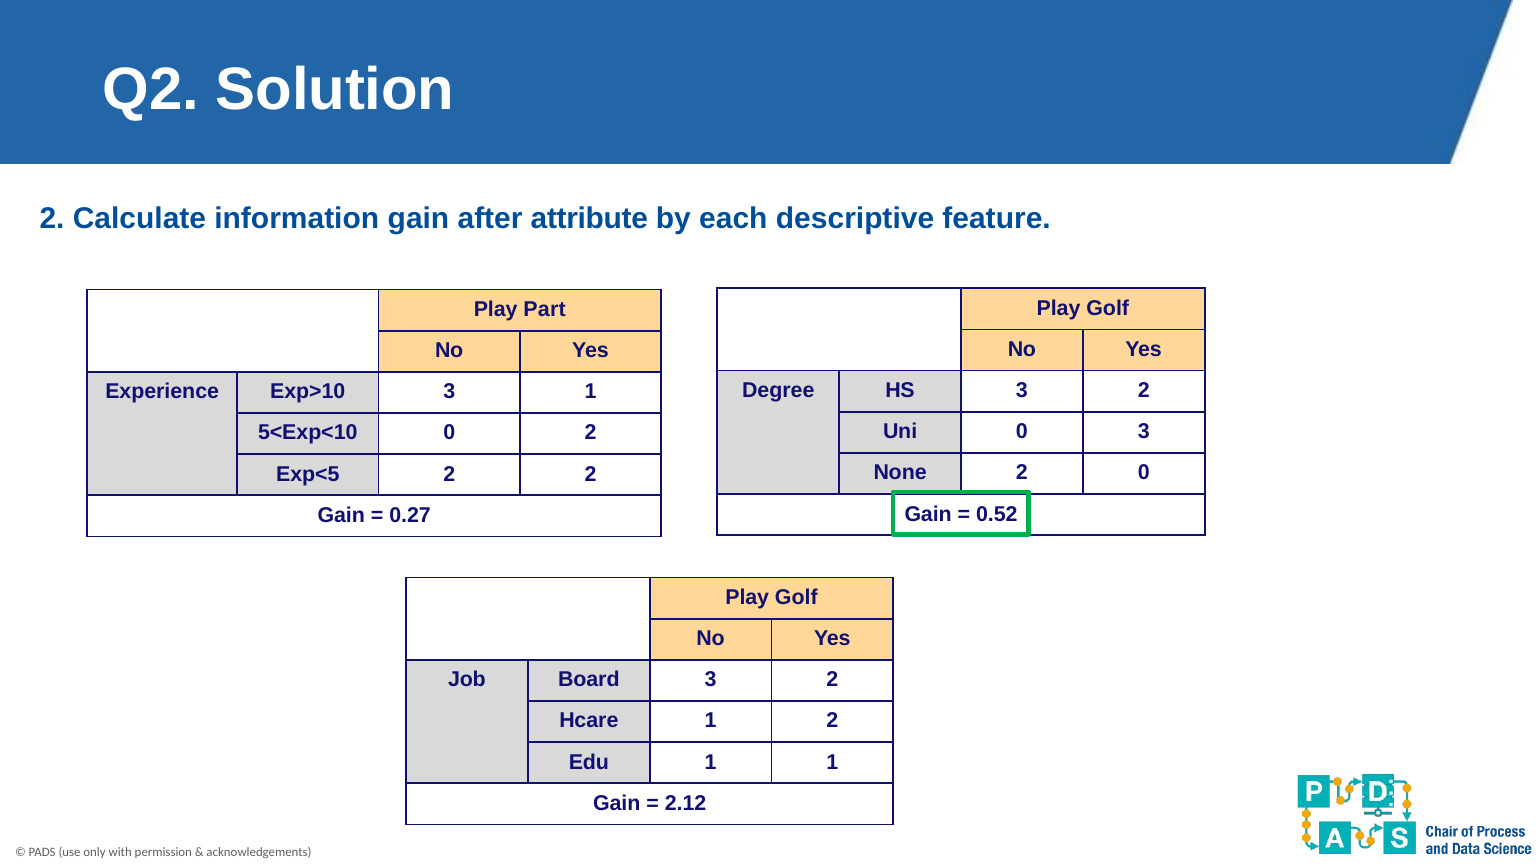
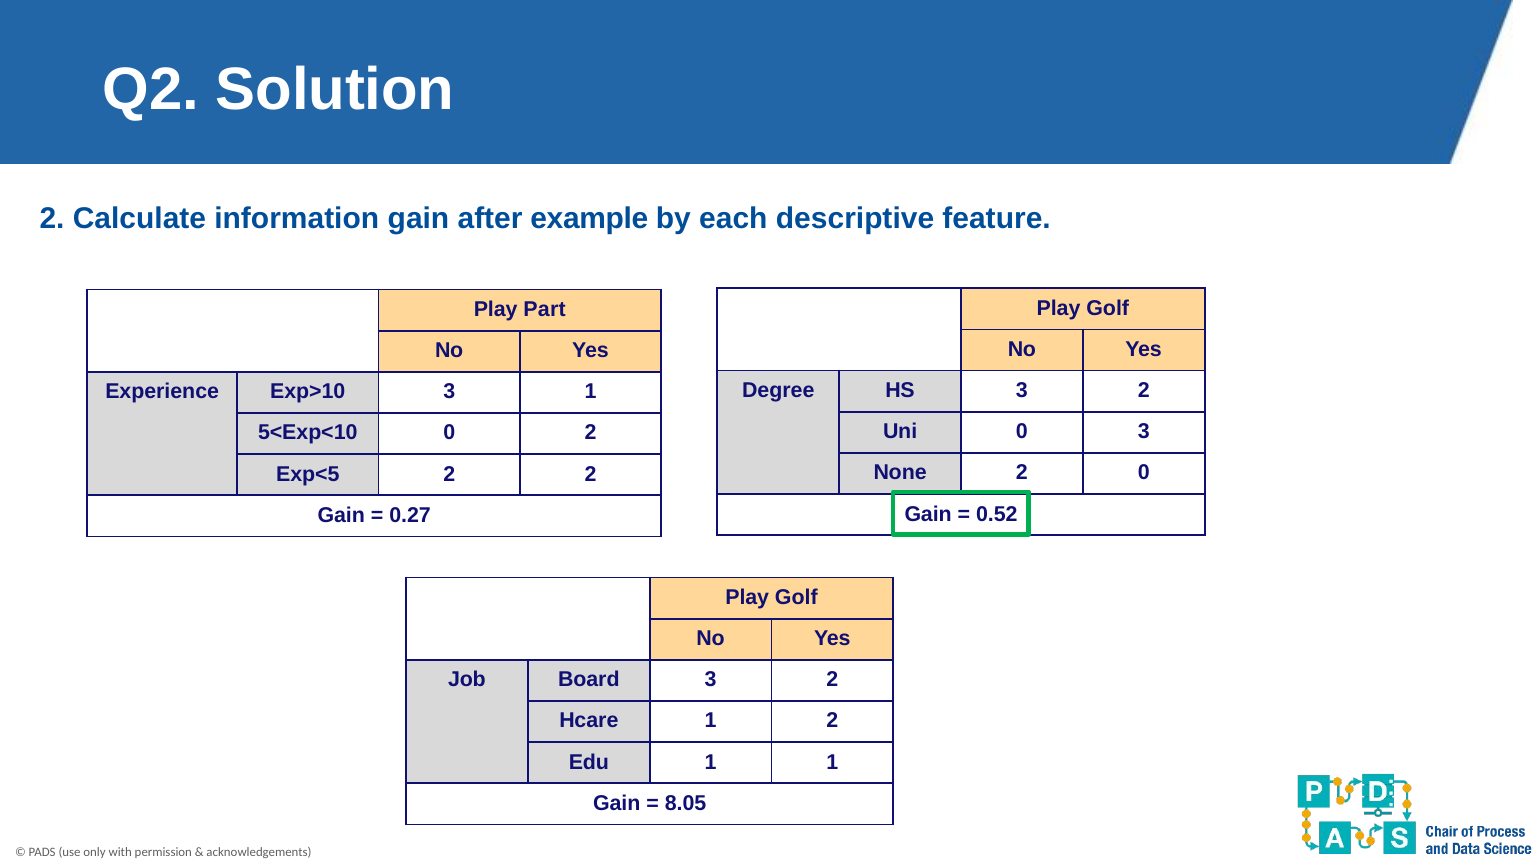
attribute: attribute -> example (589, 219)
2.12: 2.12 -> 8.05 (686, 803)
